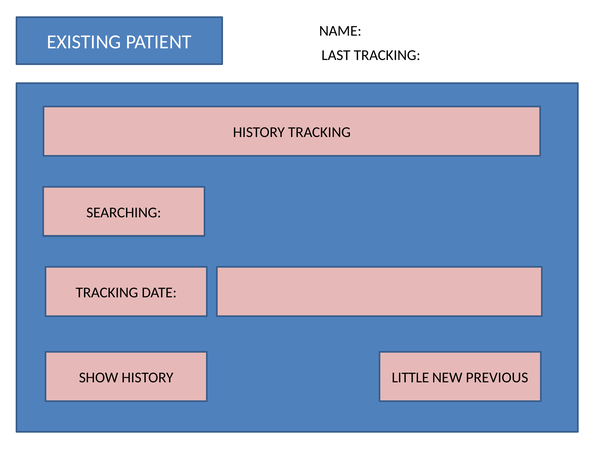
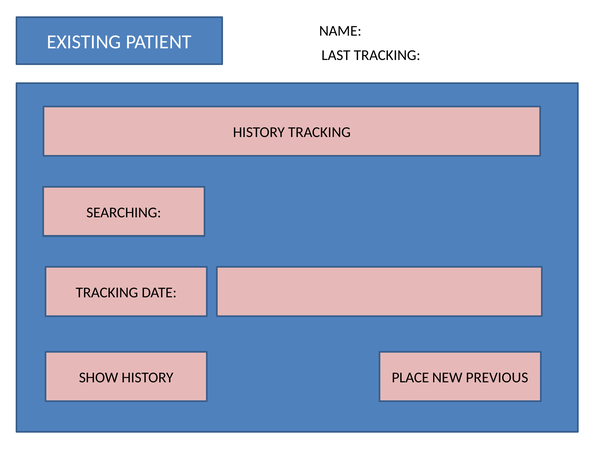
LITTLE: LITTLE -> PLACE (410, 378)
